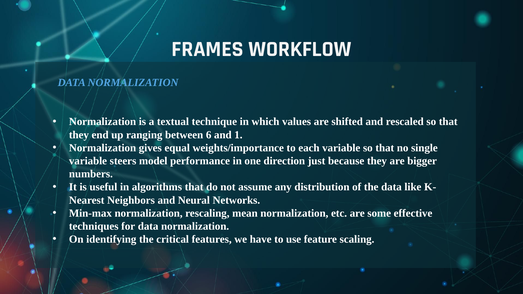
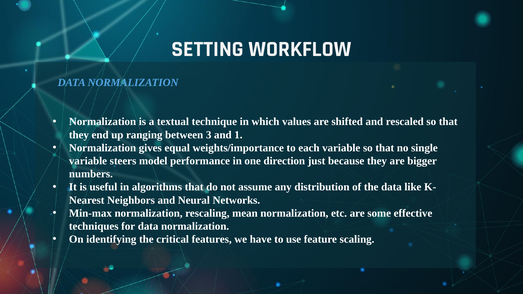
FRAMES: FRAMES -> SETTING (208, 49)
6: 6 -> 3 (209, 135)
